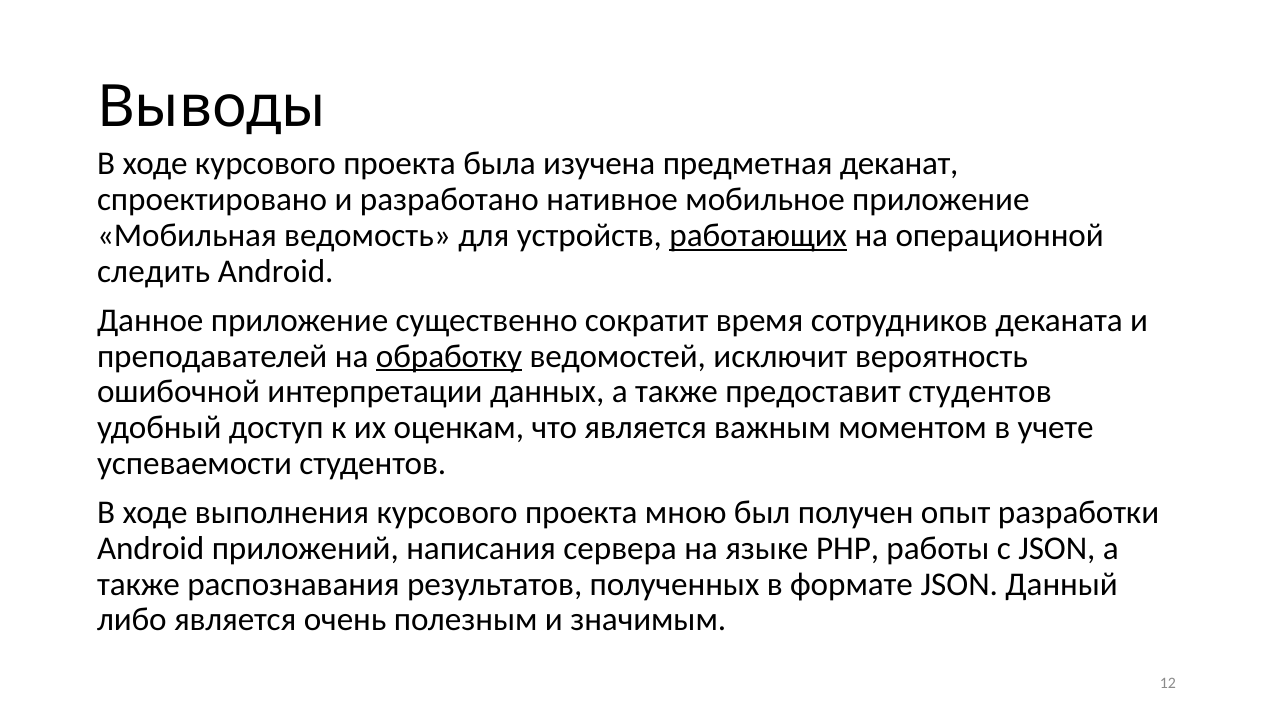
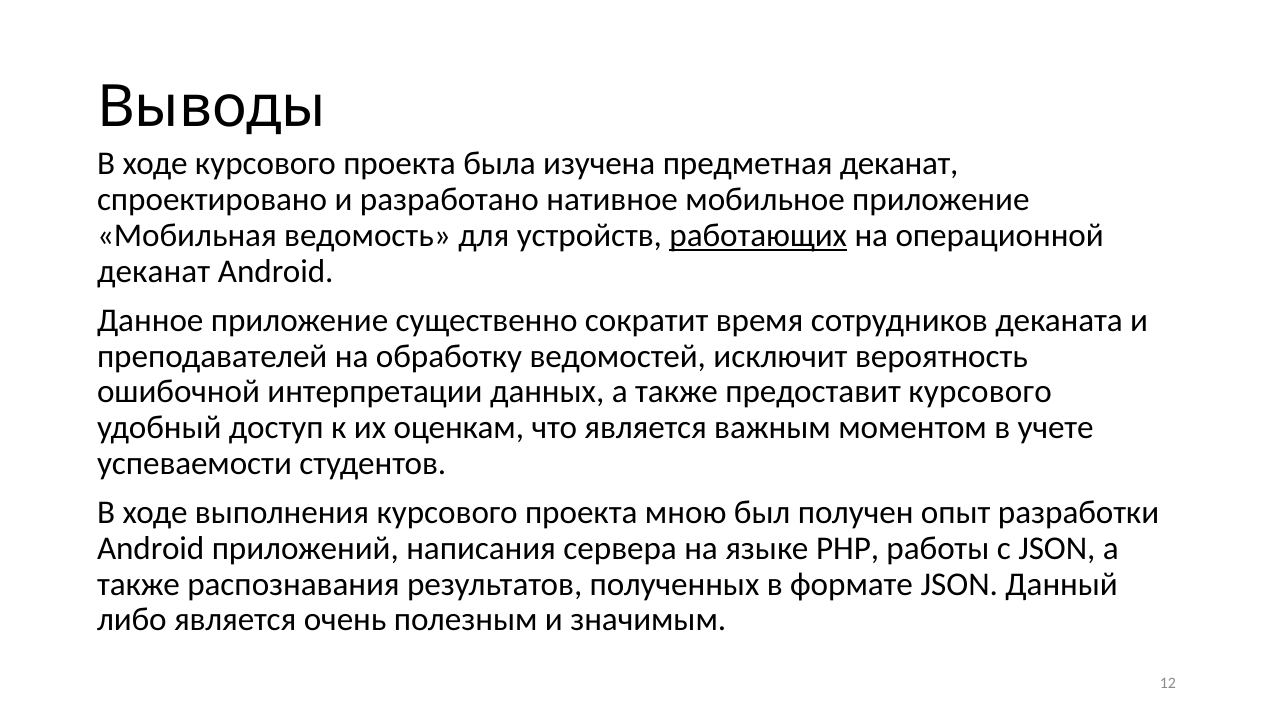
следить: следить -> деканат (154, 271)
обработку underline: present -> none (449, 356)
предоставит студентов: студентов -> курсового (980, 392)
